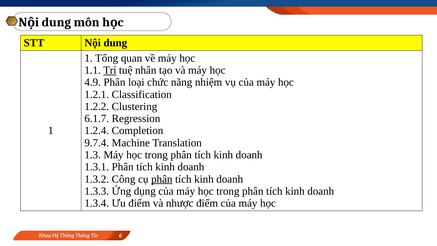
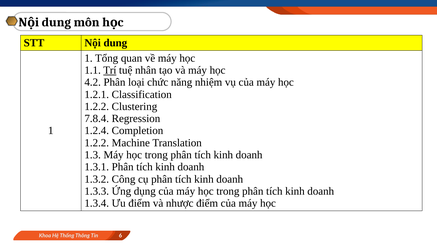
4.9: 4.9 -> 4.2 (93, 82)
6.1.7: 6.1.7 -> 7.8.4 (97, 119)
9.7.4: 9.7.4 -> 1.2.2 (97, 143)
phân underline: present -> none (162, 179)
